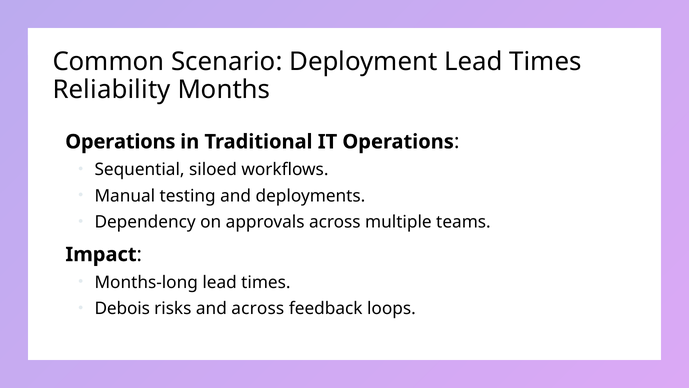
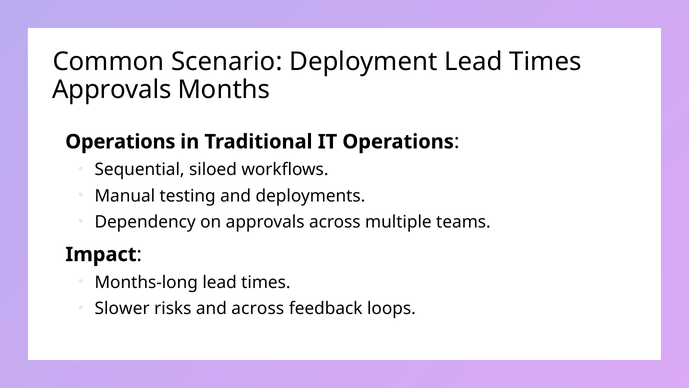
Reliability: Reliability -> Approvals (112, 90)
Debois: Debois -> Slower (122, 308)
